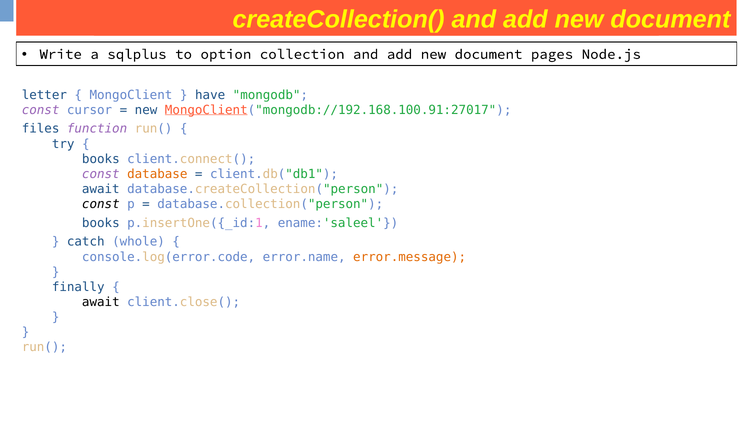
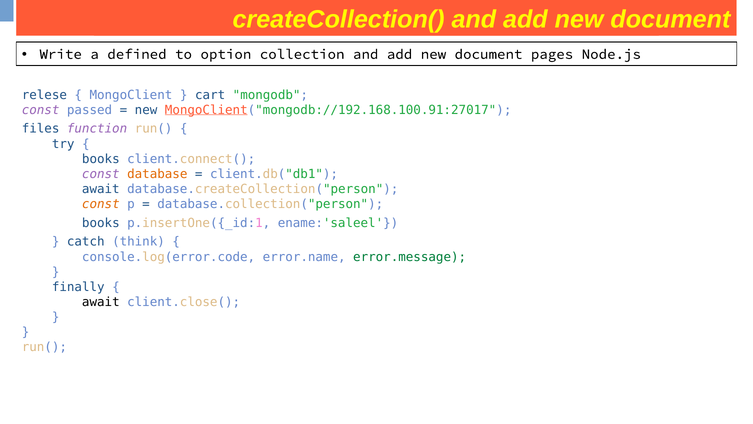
sqlplus: sqlplus -> defined (137, 54)
letter: letter -> relese (44, 95)
have: have -> cart (210, 95)
cursor: cursor -> passed (90, 110)
const colour: black -> orange (101, 204)
whole: whole -> think (138, 242)
error.message colour: orange -> green (410, 257)
